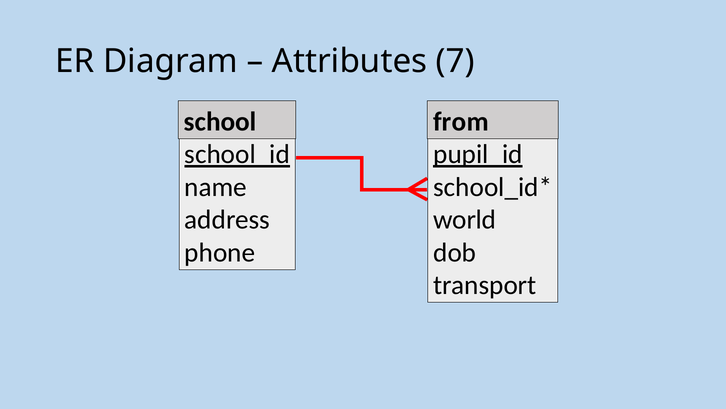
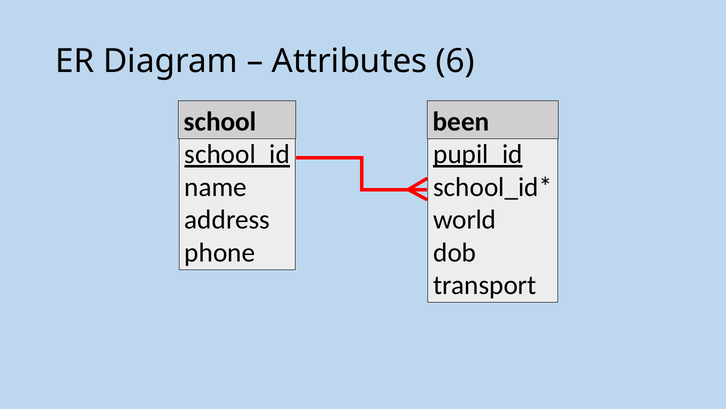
7: 7 -> 6 (455, 61)
from: from -> been (461, 122)
